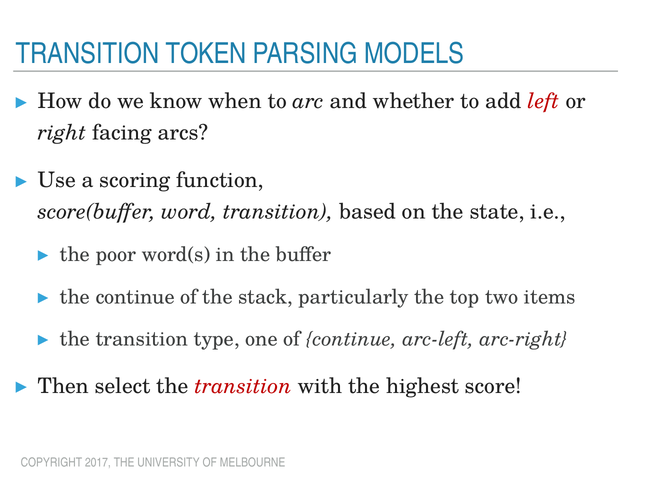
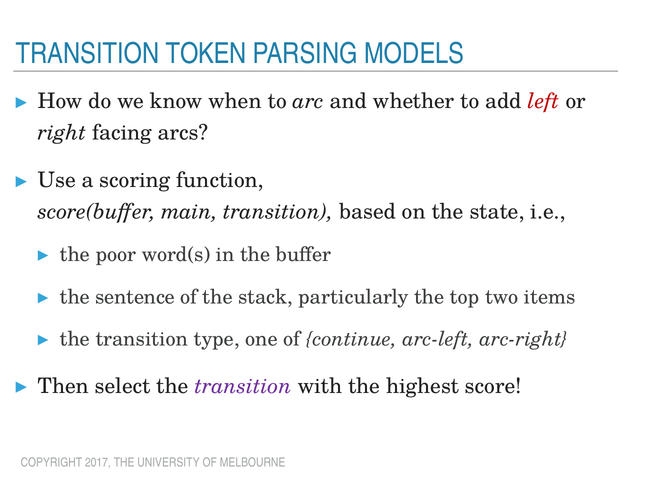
word: word -> main (189, 212)
the continue: continue -> sentence (135, 297)
transition colour: red -> purple (243, 387)
